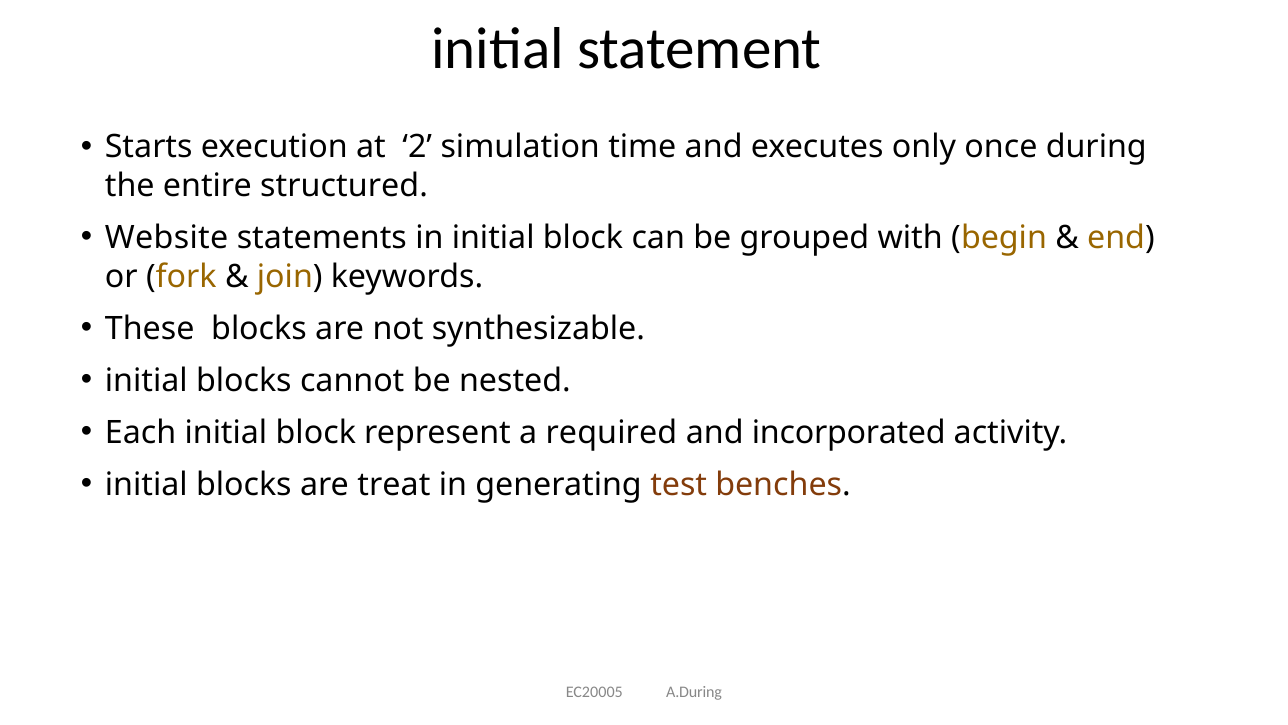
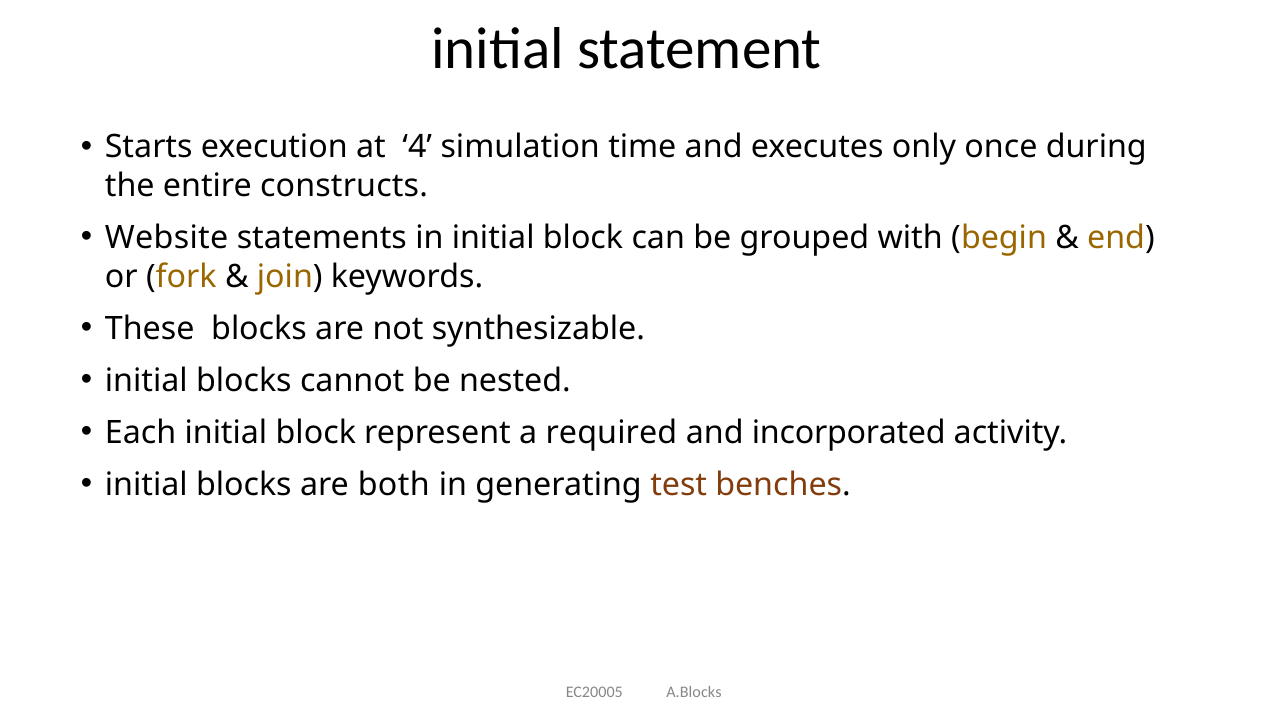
2: 2 -> 4 (417, 147)
structured: structured -> constructs (344, 186)
treat: treat -> both (394, 485)
A.During: A.During -> A.Blocks (694, 692)
